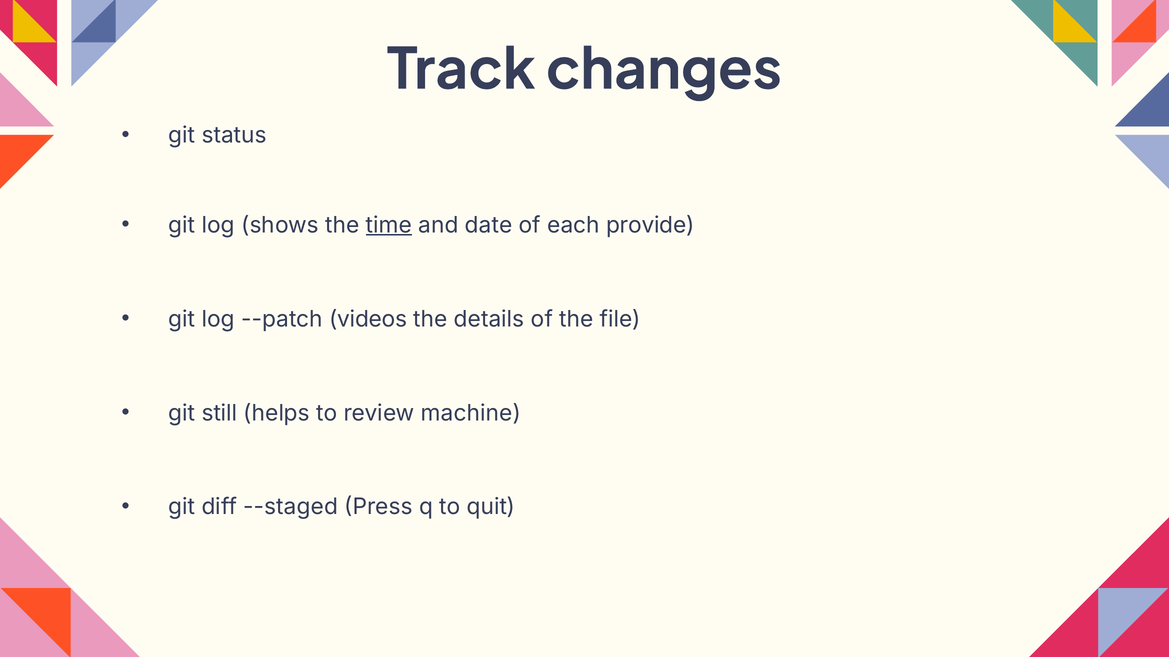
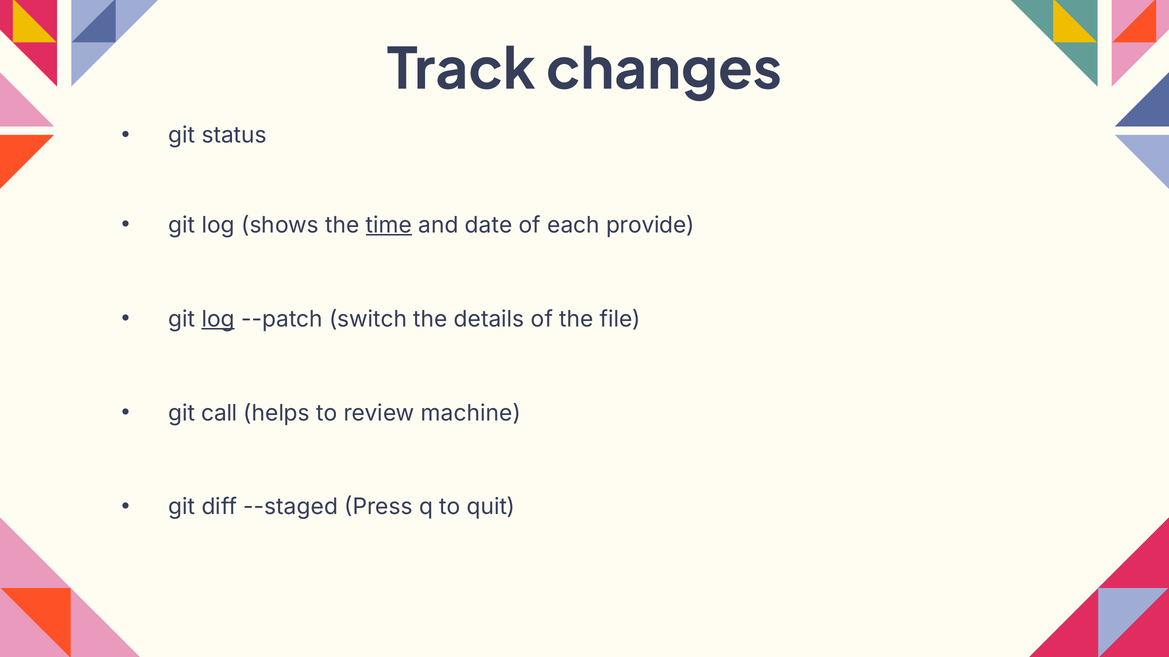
log underline: none -> present (218, 319)
videos: videos -> switch (368, 319)
still: still -> call (219, 413)
